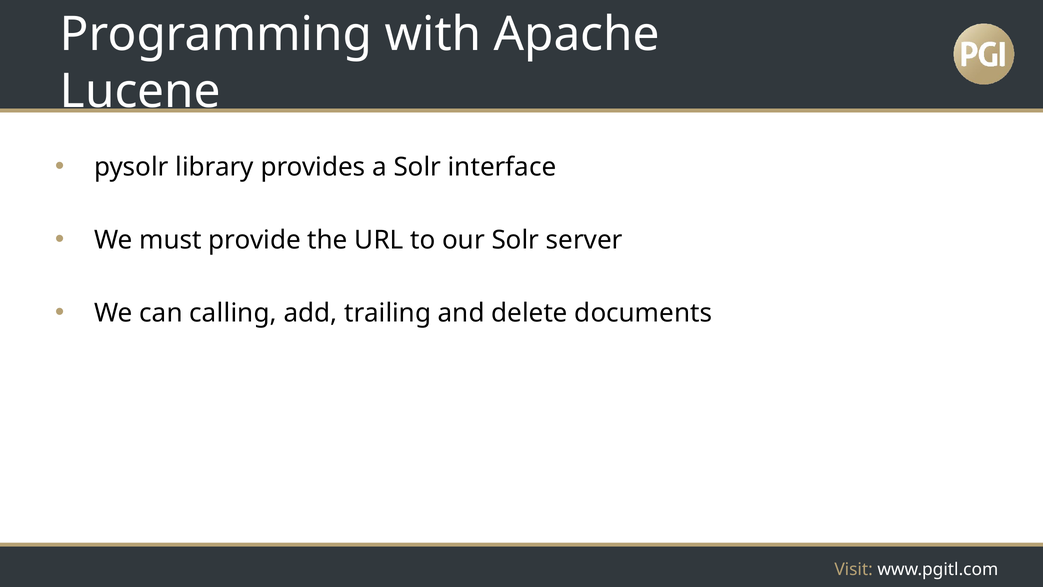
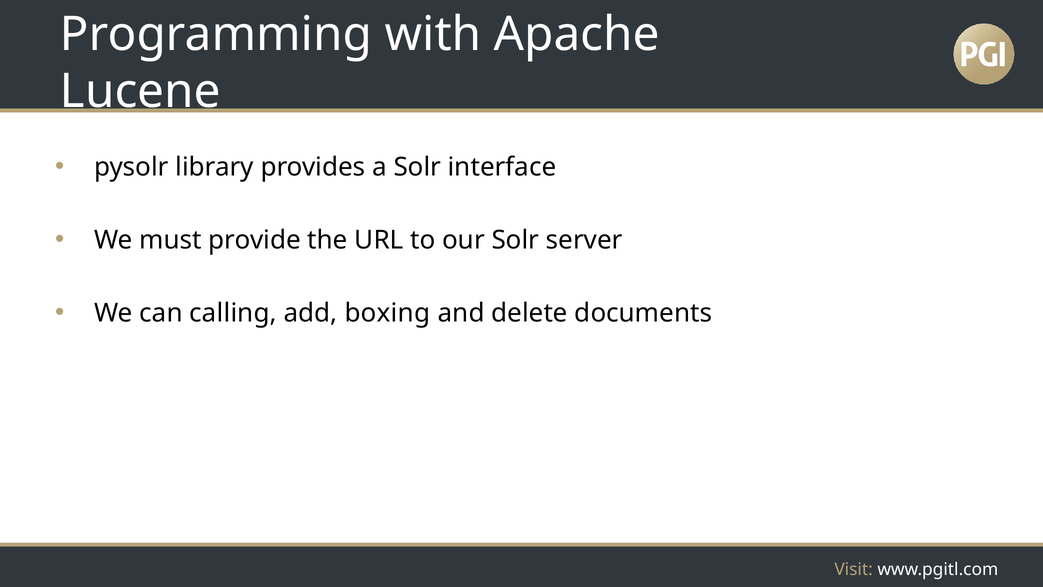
trailing: trailing -> boxing (387, 313)
